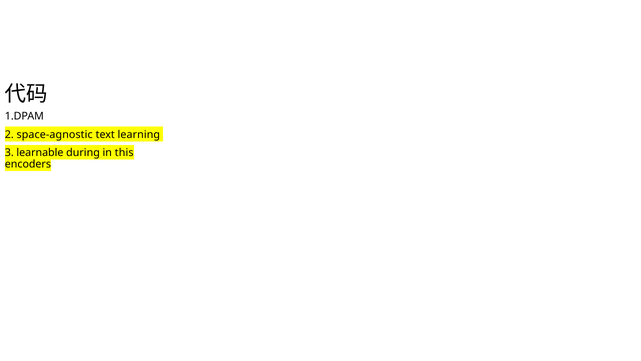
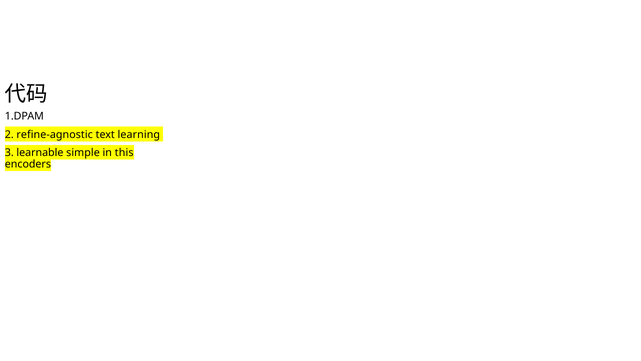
space-agnostic: space-agnostic -> refine-agnostic (55, 134)
during: during -> simple (83, 153)
